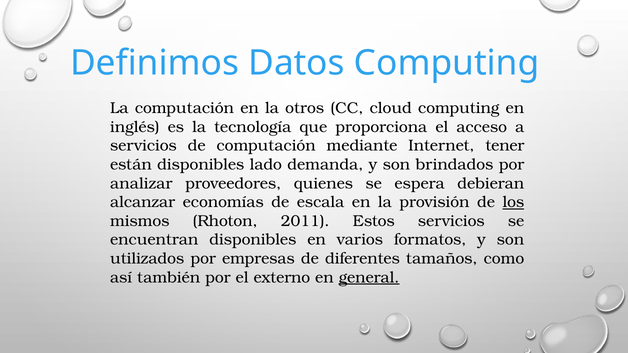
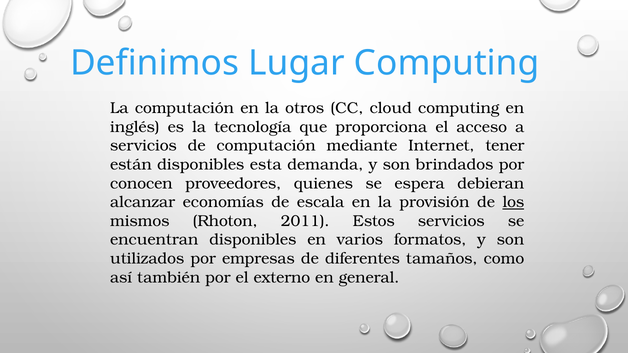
Datos: Datos -> Lugar (297, 63)
lado: lado -> esta (266, 165)
analizar: analizar -> conocen (141, 183)
general underline: present -> none (369, 278)
